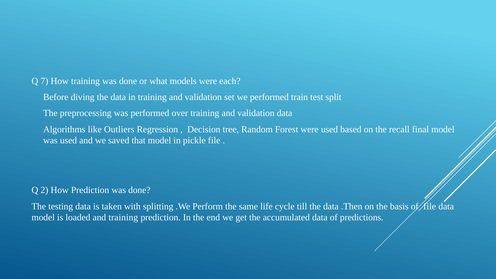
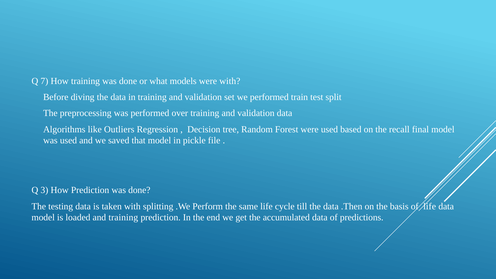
were each: each -> with (230, 81)
2: 2 -> 3 (44, 190)
of file: file -> life (430, 206)
